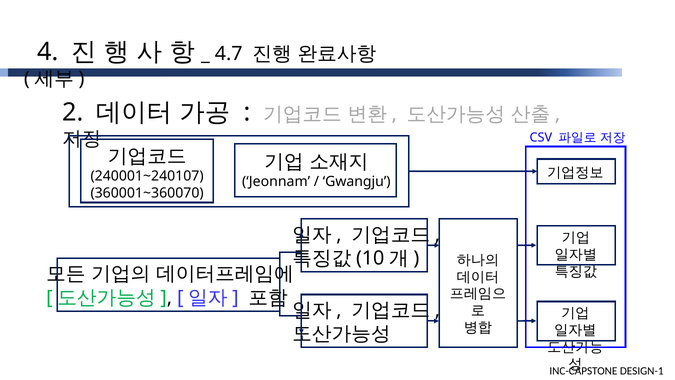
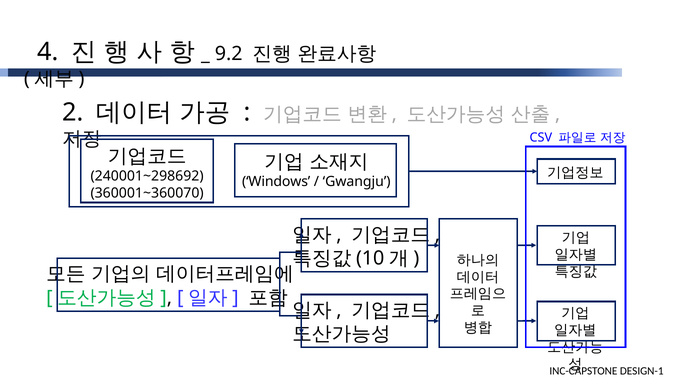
4.7: 4.7 -> 9.2 (229, 54)
240001~240107: 240001~240107 -> 240001~298692 (147, 176)
Jeonnam: Jeonnam -> Windows (276, 182)
